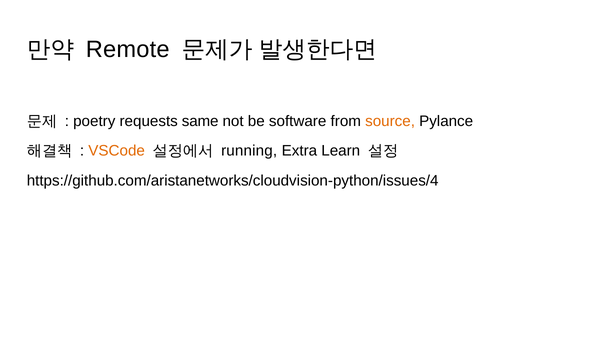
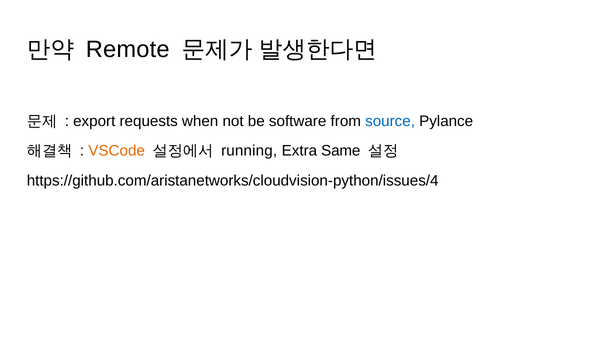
poetry: poetry -> export (94, 121)
same: same -> when (200, 121)
source colour: orange -> blue (390, 121)
Learn: Learn -> Same (341, 151)
